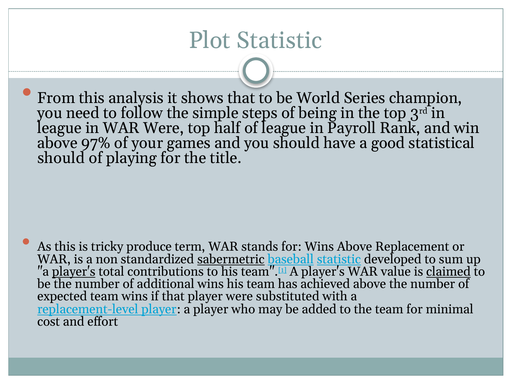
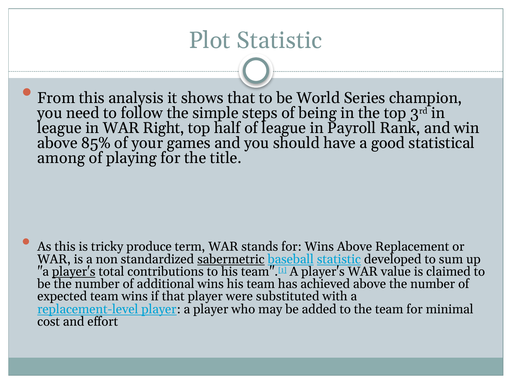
WAR Were: Were -> Right (164, 128)
97%: 97% -> 85% (96, 143)
should: should -> among (61, 158)
claimed underline: present -> none (448, 272)
